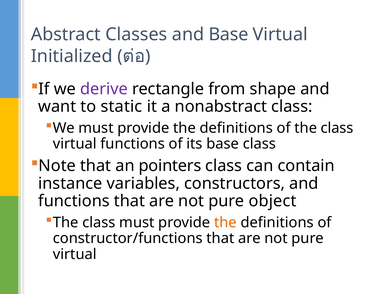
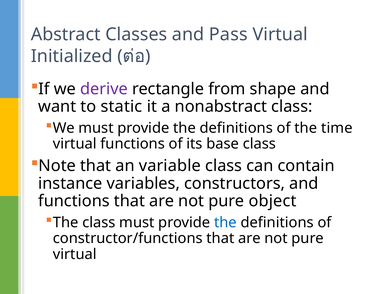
and Base: Base -> Pass (228, 35)
of the class: class -> time (337, 128)
pointers: pointers -> variable (170, 166)
the colour: orange -> blue (225, 222)
